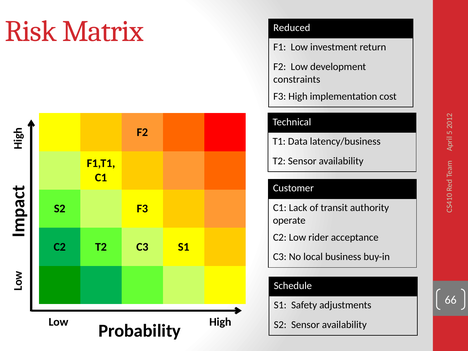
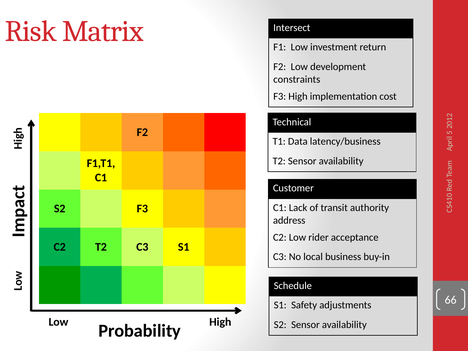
Reduced: Reduced -> Intersect (292, 28)
operate: operate -> address (289, 220)
